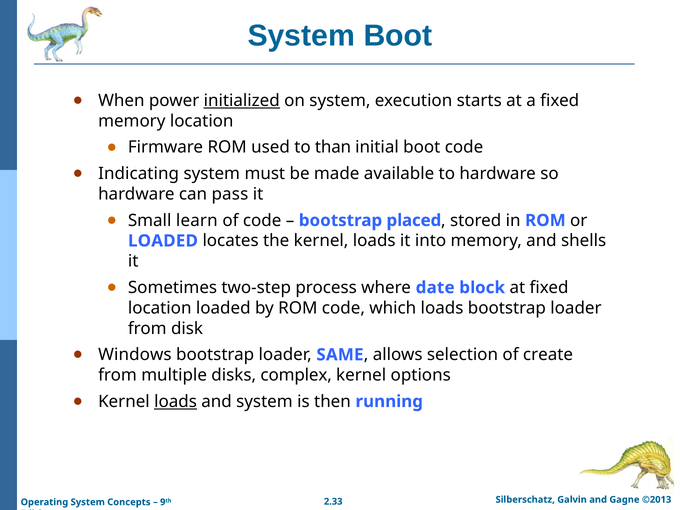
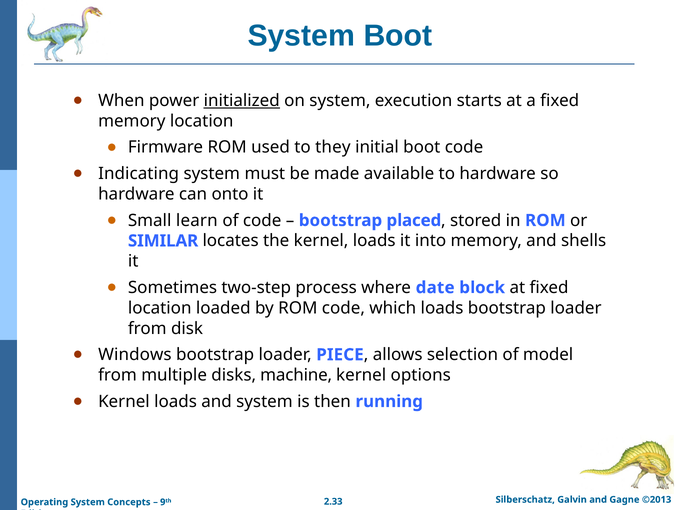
than: than -> they (333, 147)
pass: pass -> onto (230, 194)
LOADED: LOADED -> SIMILAR (163, 241)
SAME: SAME -> PIECE (340, 355)
create: create -> model (548, 355)
complex: complex -> machine (296, 375)
loads underline: present -> none (176, 401)
